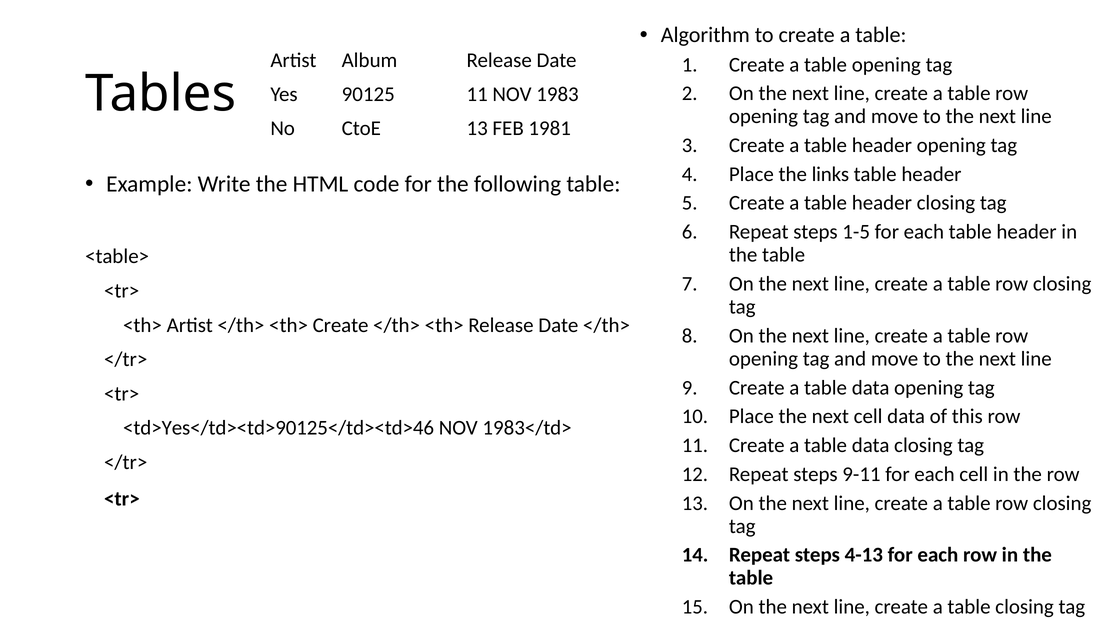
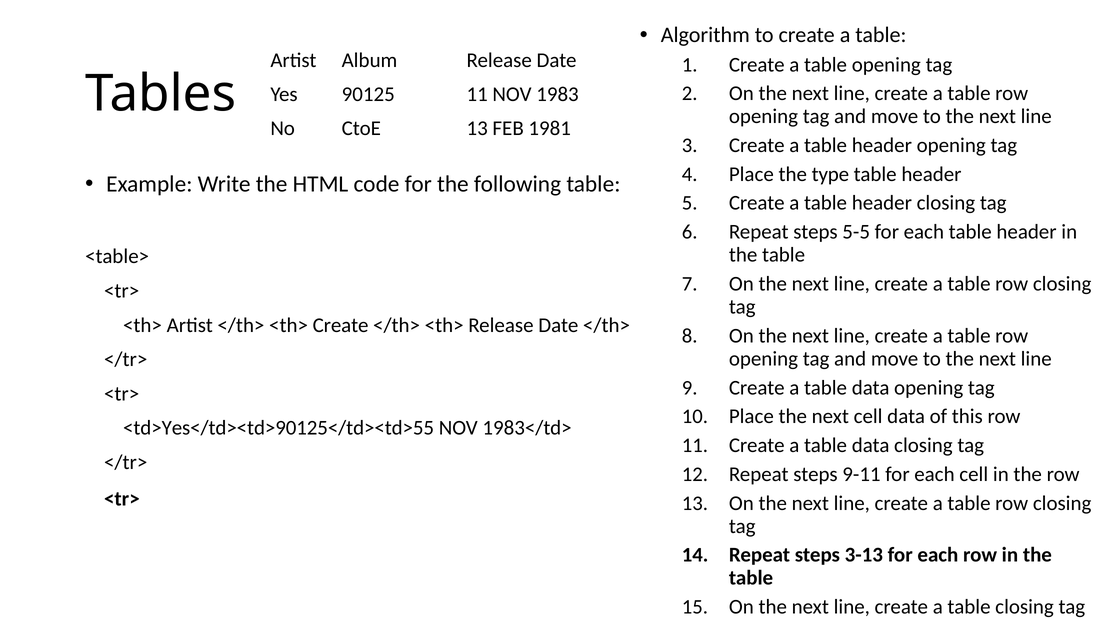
links: links -> type (830, 174)
1-5: 1-5 -> 5-5 (856, 232)
<td>Yes</td><td>90125</td><td>46: <td>Yes</td><td>90125</td><td>46 -> <td>Yes</td><td>90125</td><td>55 (279, 428)
4-13: 4-13 -> 3-13 (864, 555)
